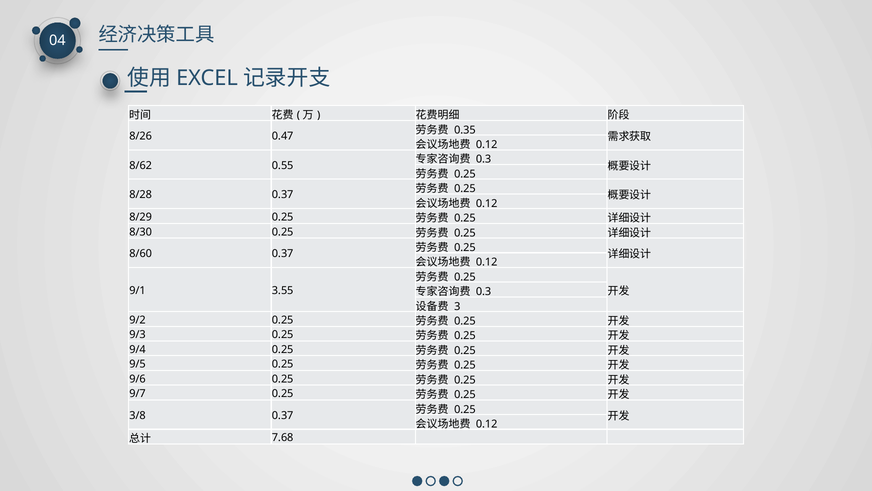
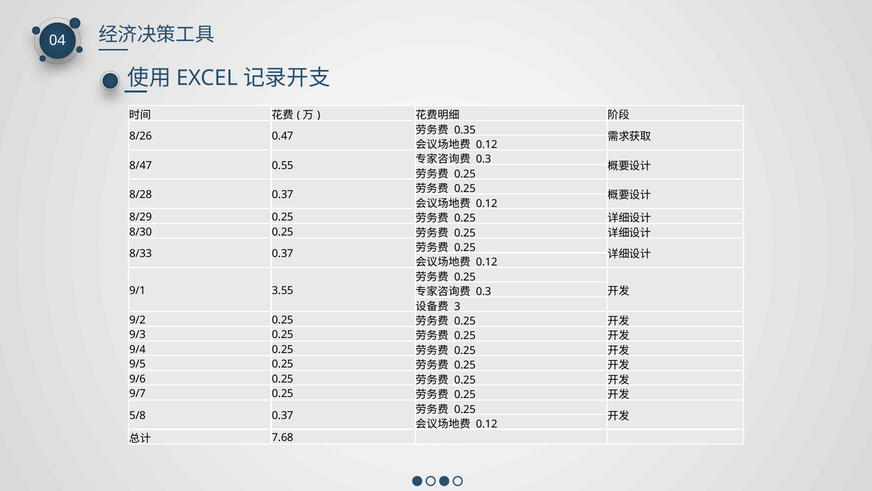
8/62: 8/62 -> 8/47 (141, 165)
8/60: 8/60 -> 8/33 (141, 253)
3/8: 3/8 -> 5/8 (137, 415)
